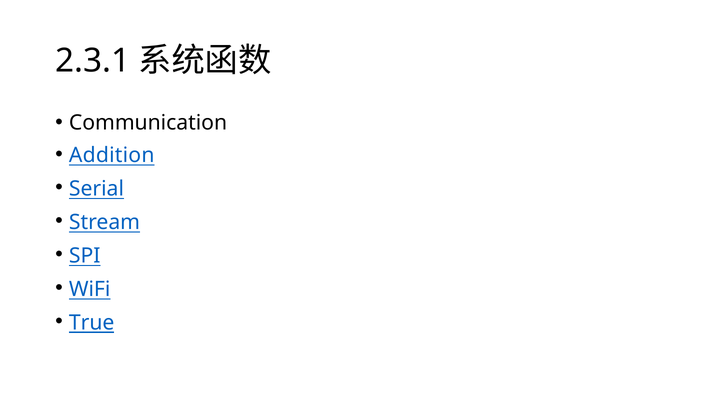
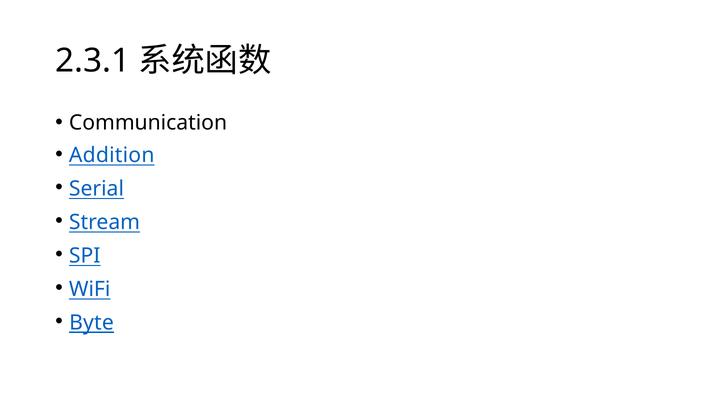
True: True -> Byte (92, 323)
